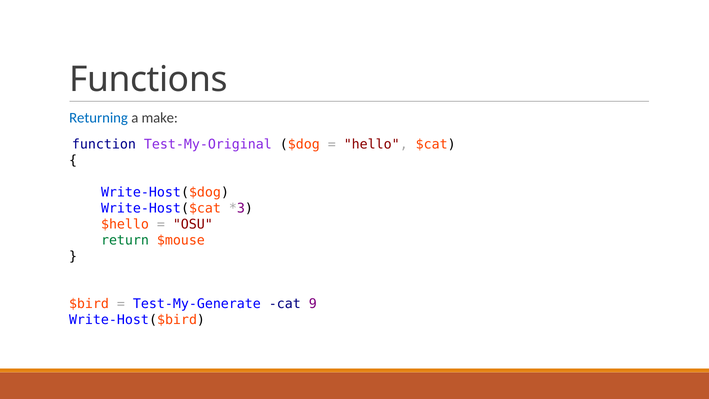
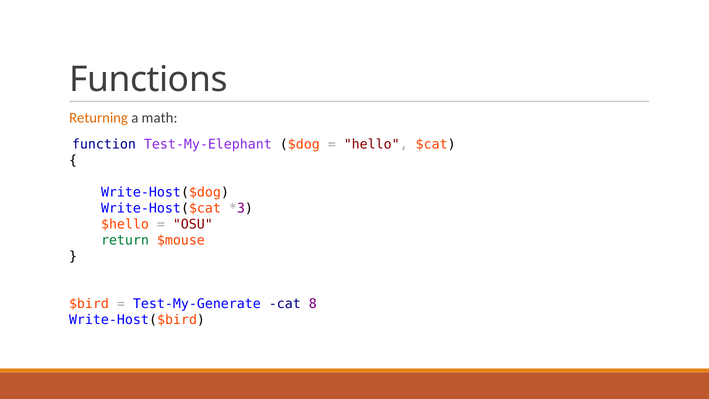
Returning colour: blue -> orange (99, 118)
make: make -> math (160, 118)
Test-My-Original: Test-My-Original -> Test-My-Elephant (208, 144)
9: 9 -> 8 (313, 304)
